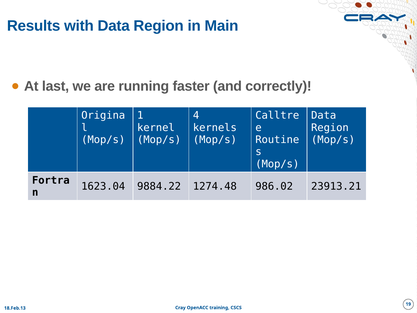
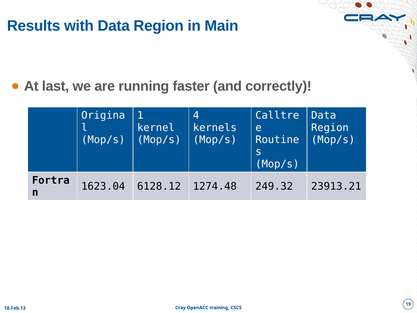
9884.22: 9884.22 -> 6128.12 (159, 186)
986.02: 986.02 -> 249.32 (274, 186)
